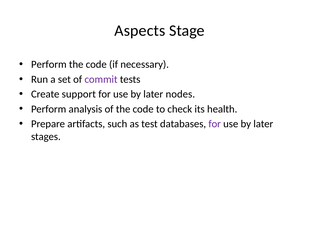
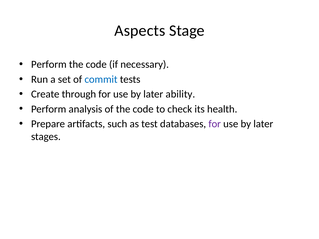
commit colour: purple -> blue (101, 79)
support: support -> through (79, 94)
nodes: nodes -> ability (180, 94)
